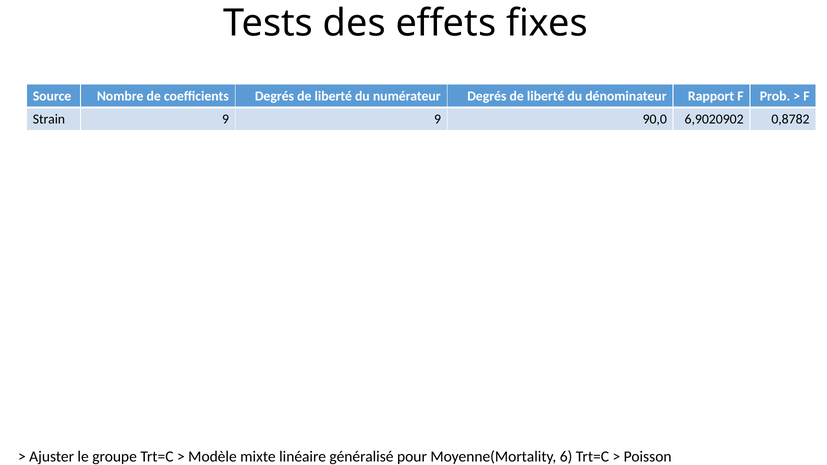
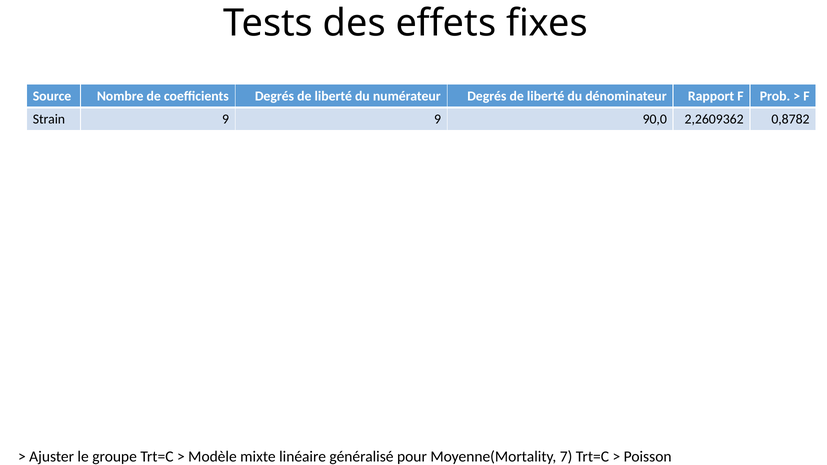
6,9020902: 6,9020902 -> 2,2609362 (714, 119)
6: 6 -> 7 (566, 457)
